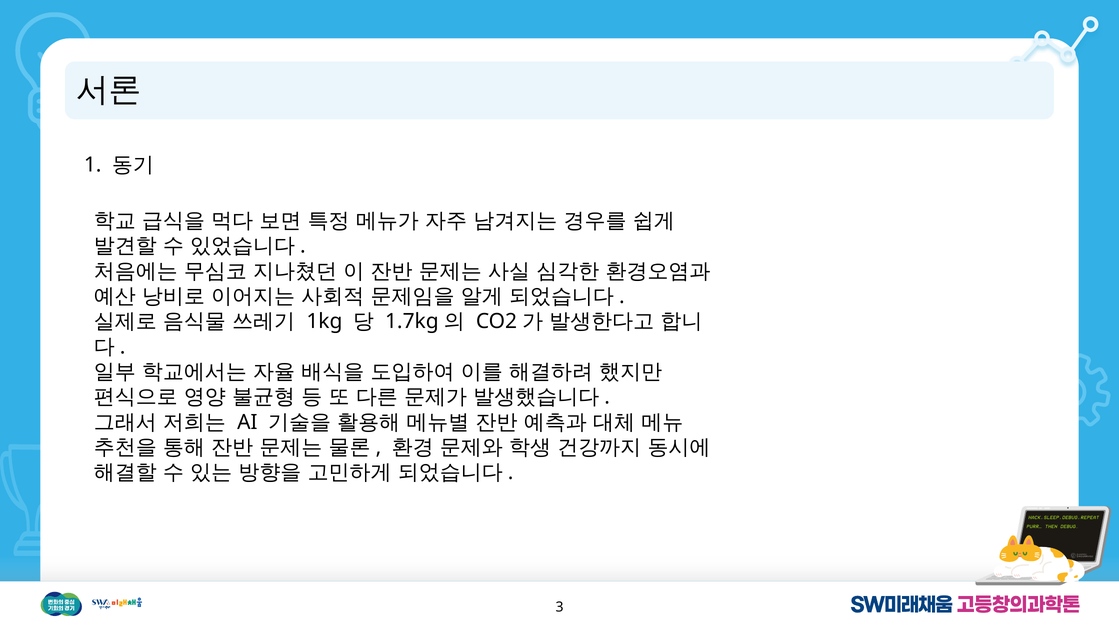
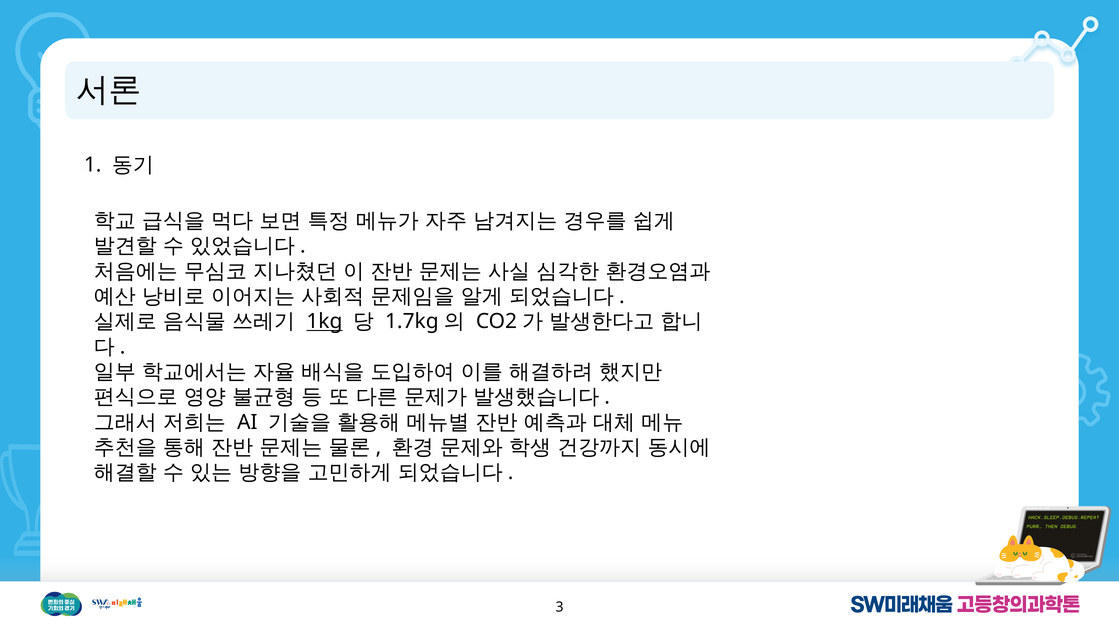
1kg underline: none -> present (324, 322)
